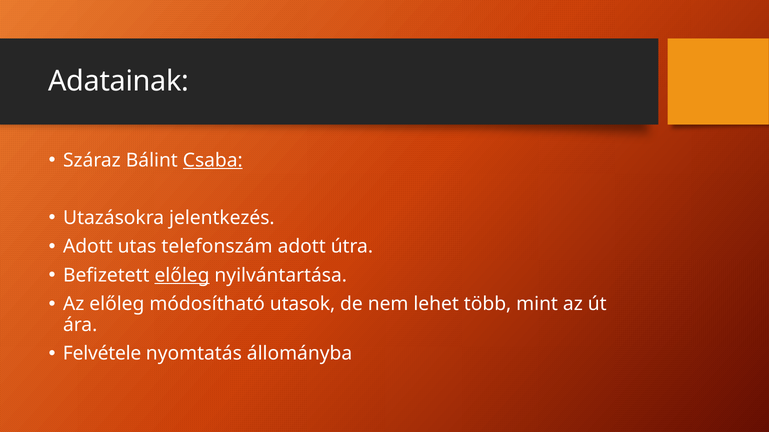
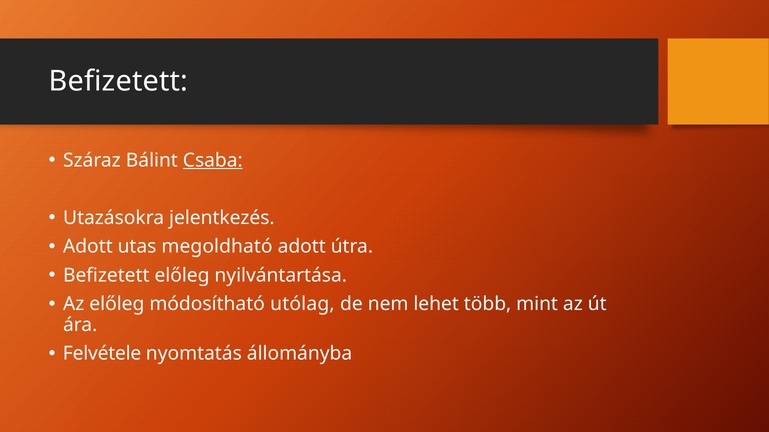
Adatainak: Adatainak -> Befizetett (118, 81)
telefonszám: telefonszám -> megoldható (217, 247)
előleg underline: present -> none (182, 276)
utasok: utasok -> utólag (302, 304)
